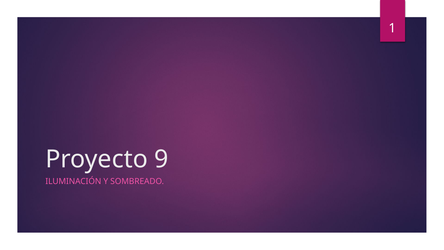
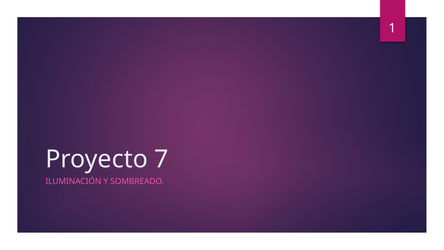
9: 9 -> 7 (161, 159)
